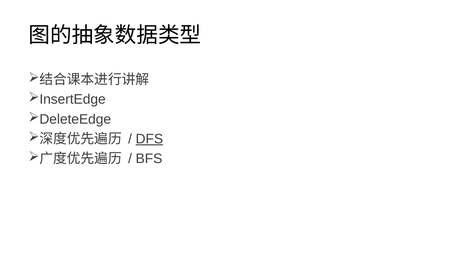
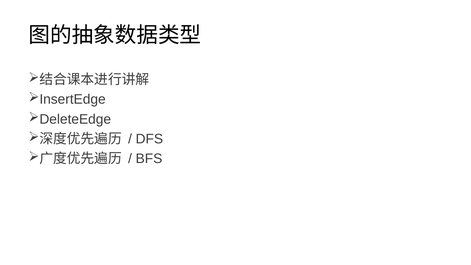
DFS underline: present -> none (149, 139)
